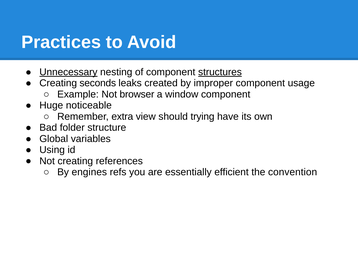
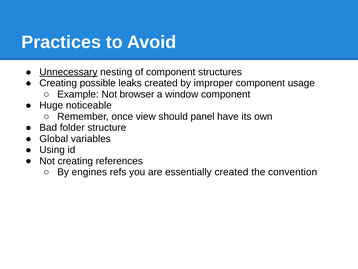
structures underline: present -> none (220, 72)
seconds: seconds -> possible (98, 83)
extra: extra -> once (122, 116)
trying: trying -> panel (203, 116)
essentially efficient: efficient -> created (231, 172)
